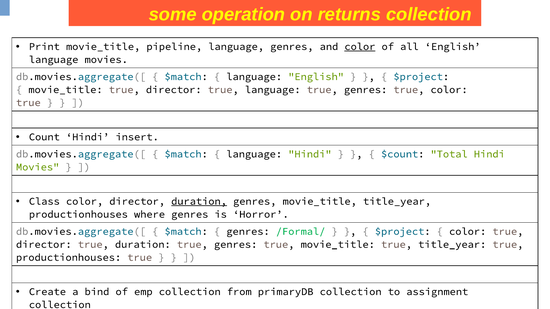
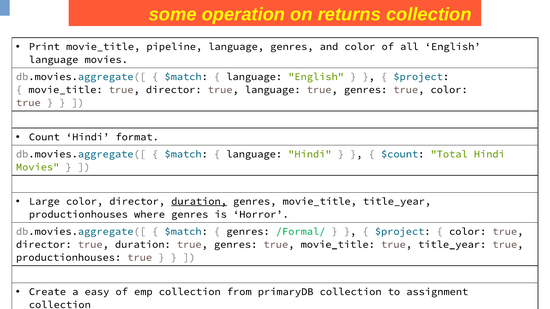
color underline: present -> none (360, 47)
insert: insert -> format (137, 137)
Class: Class -> Large (44, 202)
bind: bind -> easy (97, 292)
